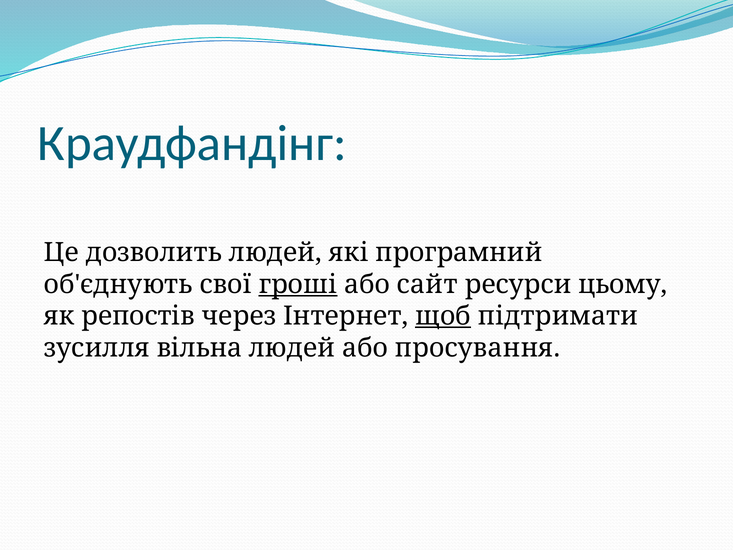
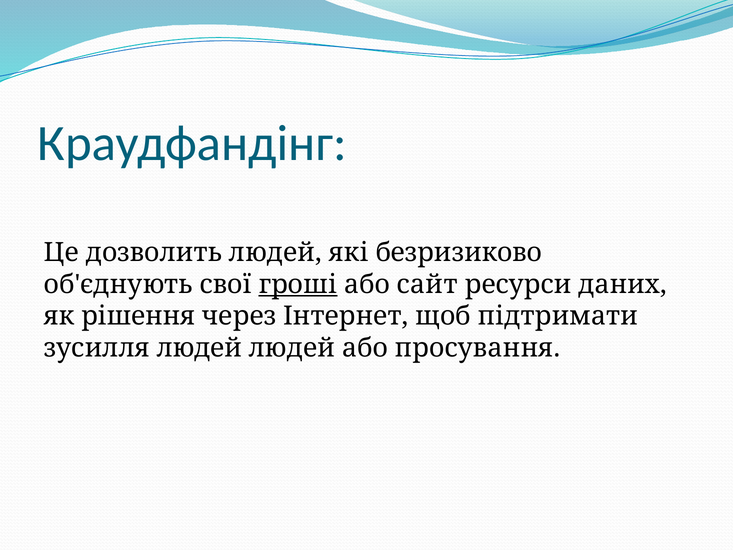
програмний: програмний -> безризиково (459, 252)
цьому: цьому -> даних (623, 284)
репостів: репостів -> рішення (138, 316)
щоб underline: present -> none (443, 316)
зусилля вільна: вільна -> людей (199, 348)
